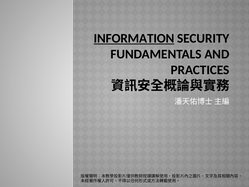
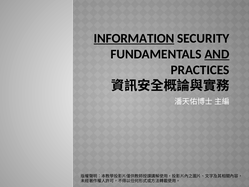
AND underline: none -> present (217, 54)
